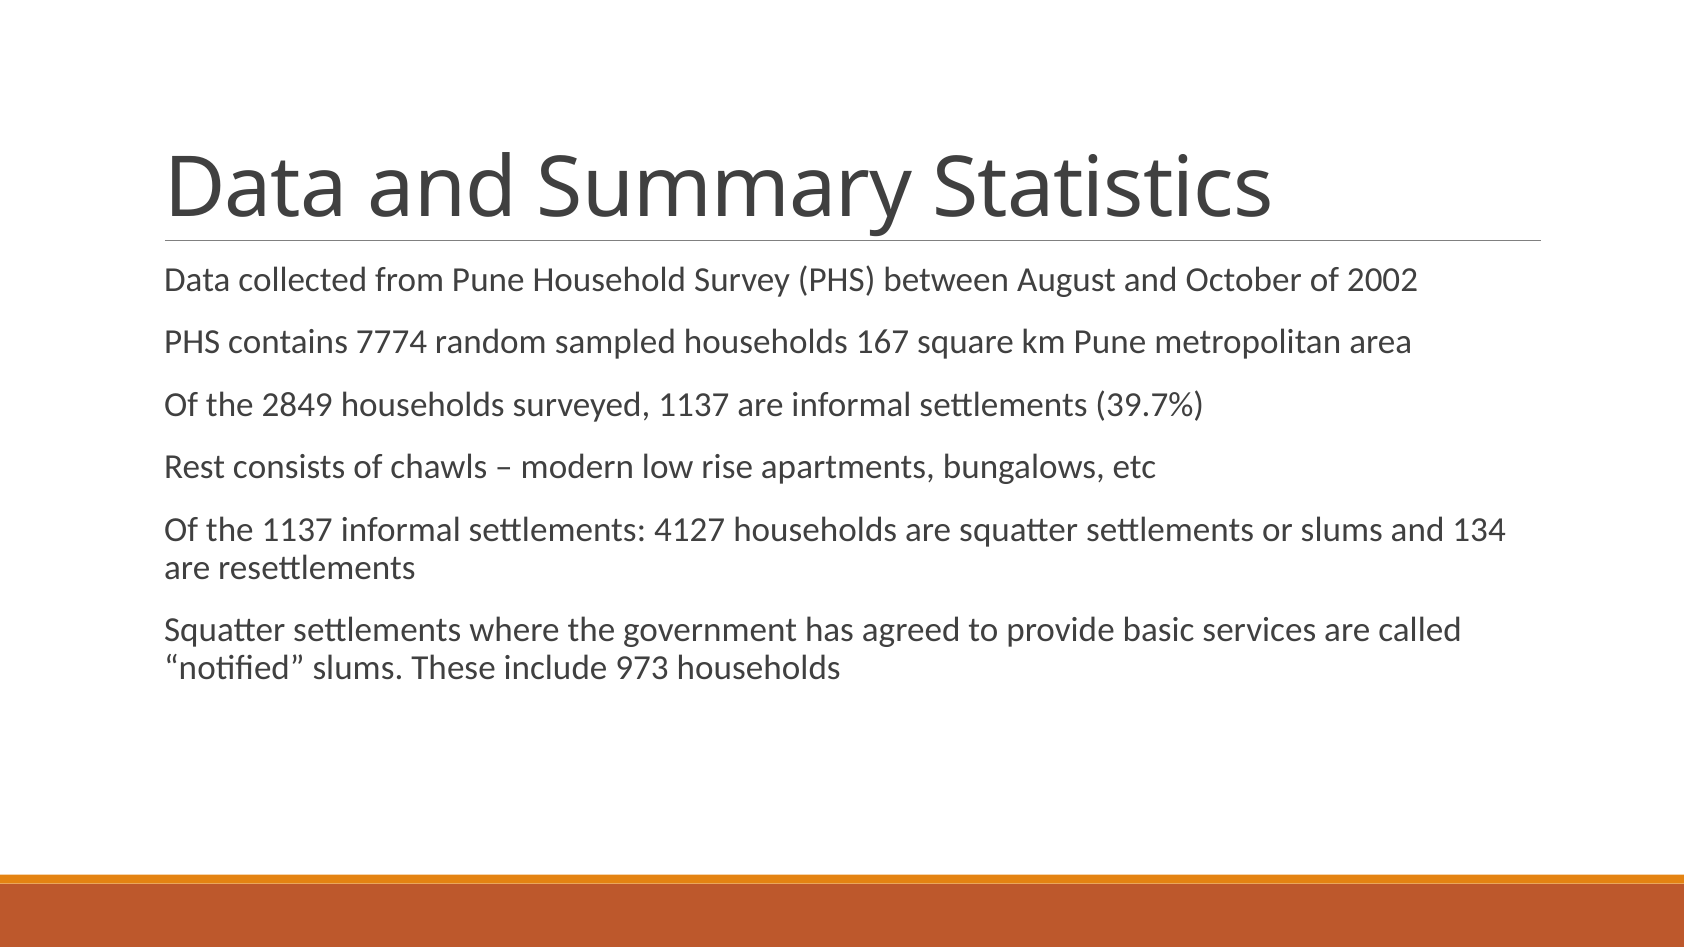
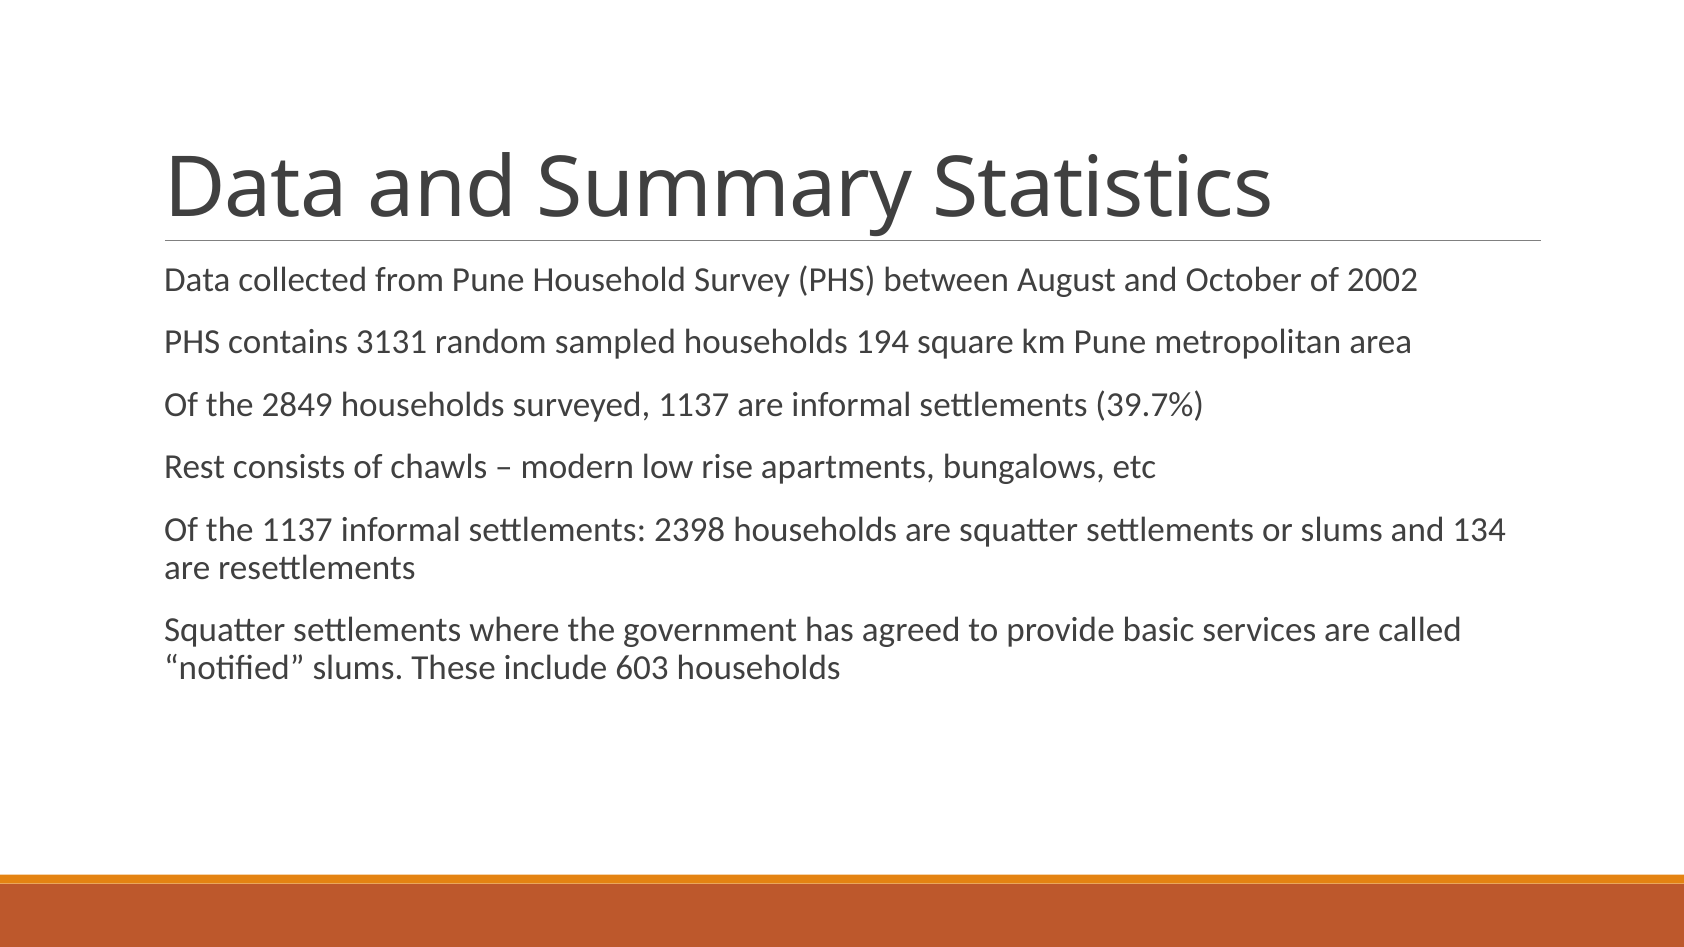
7774: 7774 -> 3131 (392, 342)
167: 167 -> 194 (882, 342)
4127: 4127 -> 2398 (690, 530)
973: 973 -> 603 (642, 668)
